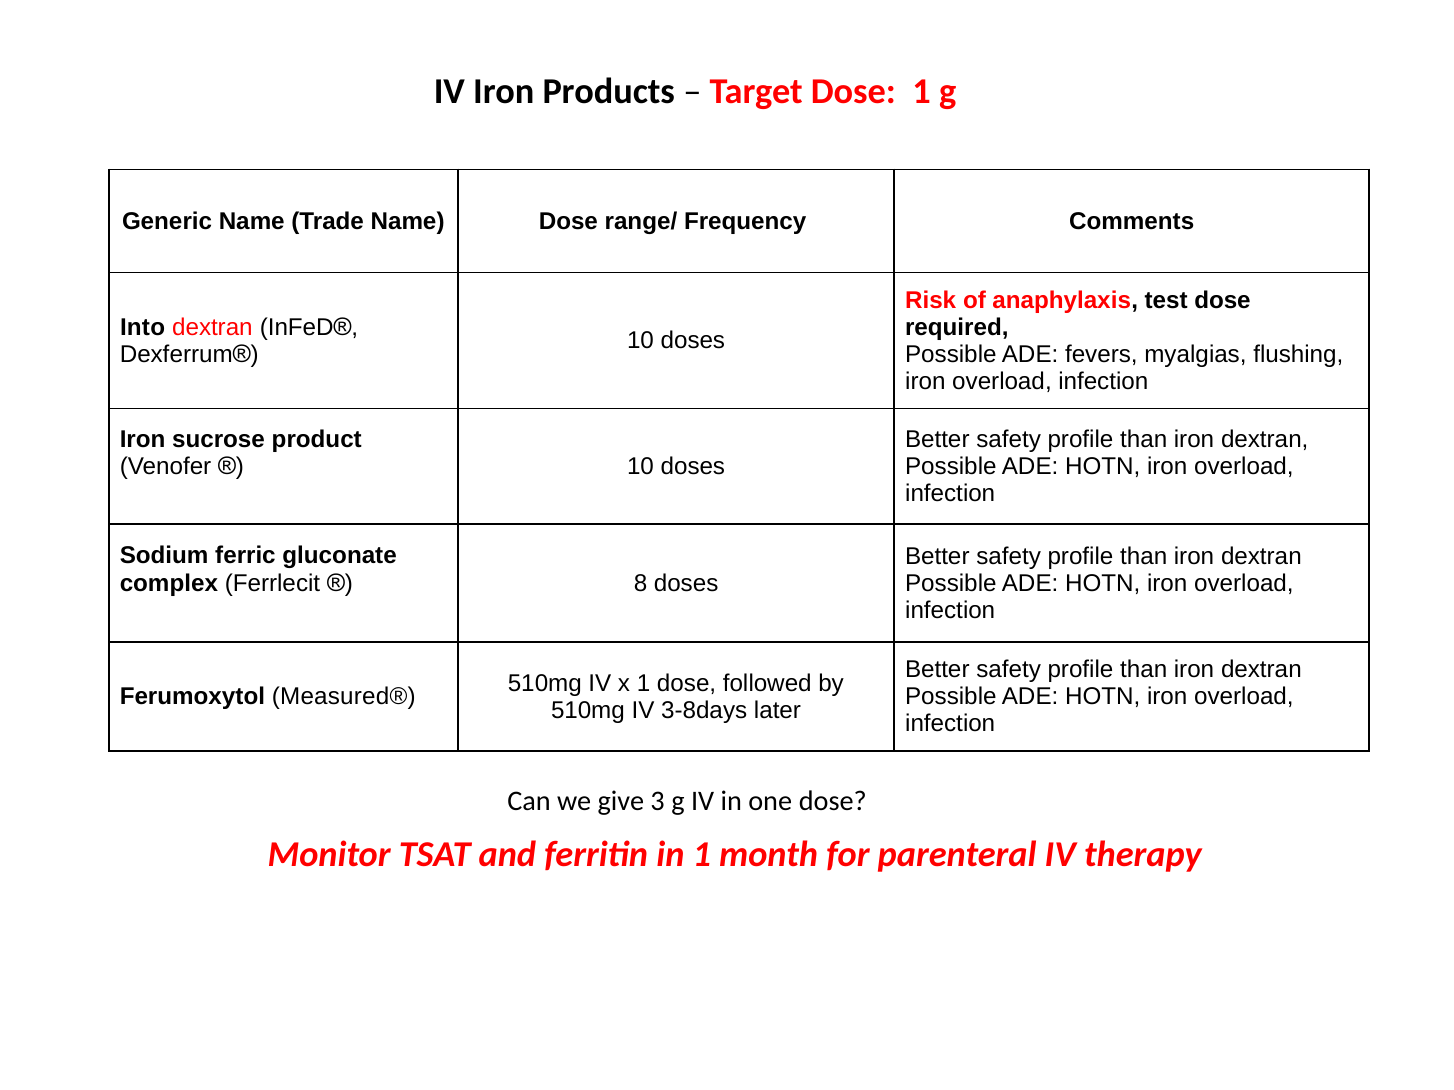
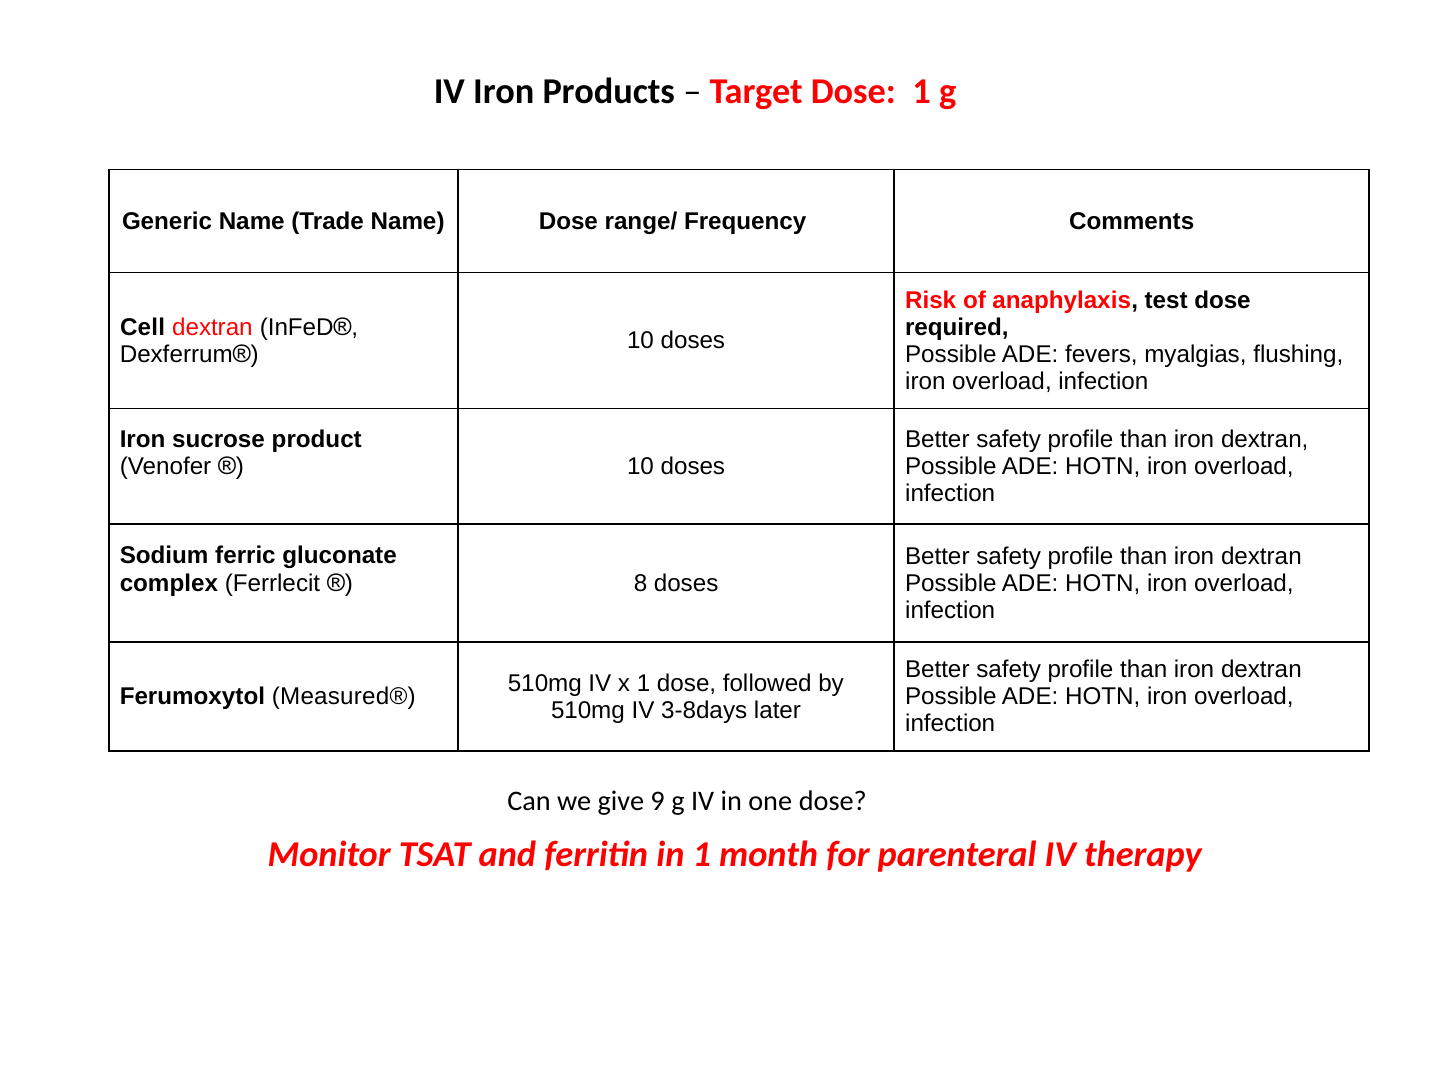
Into: Into -> Cell (143, 327)
3: 3 -> 9 (658, 801)
